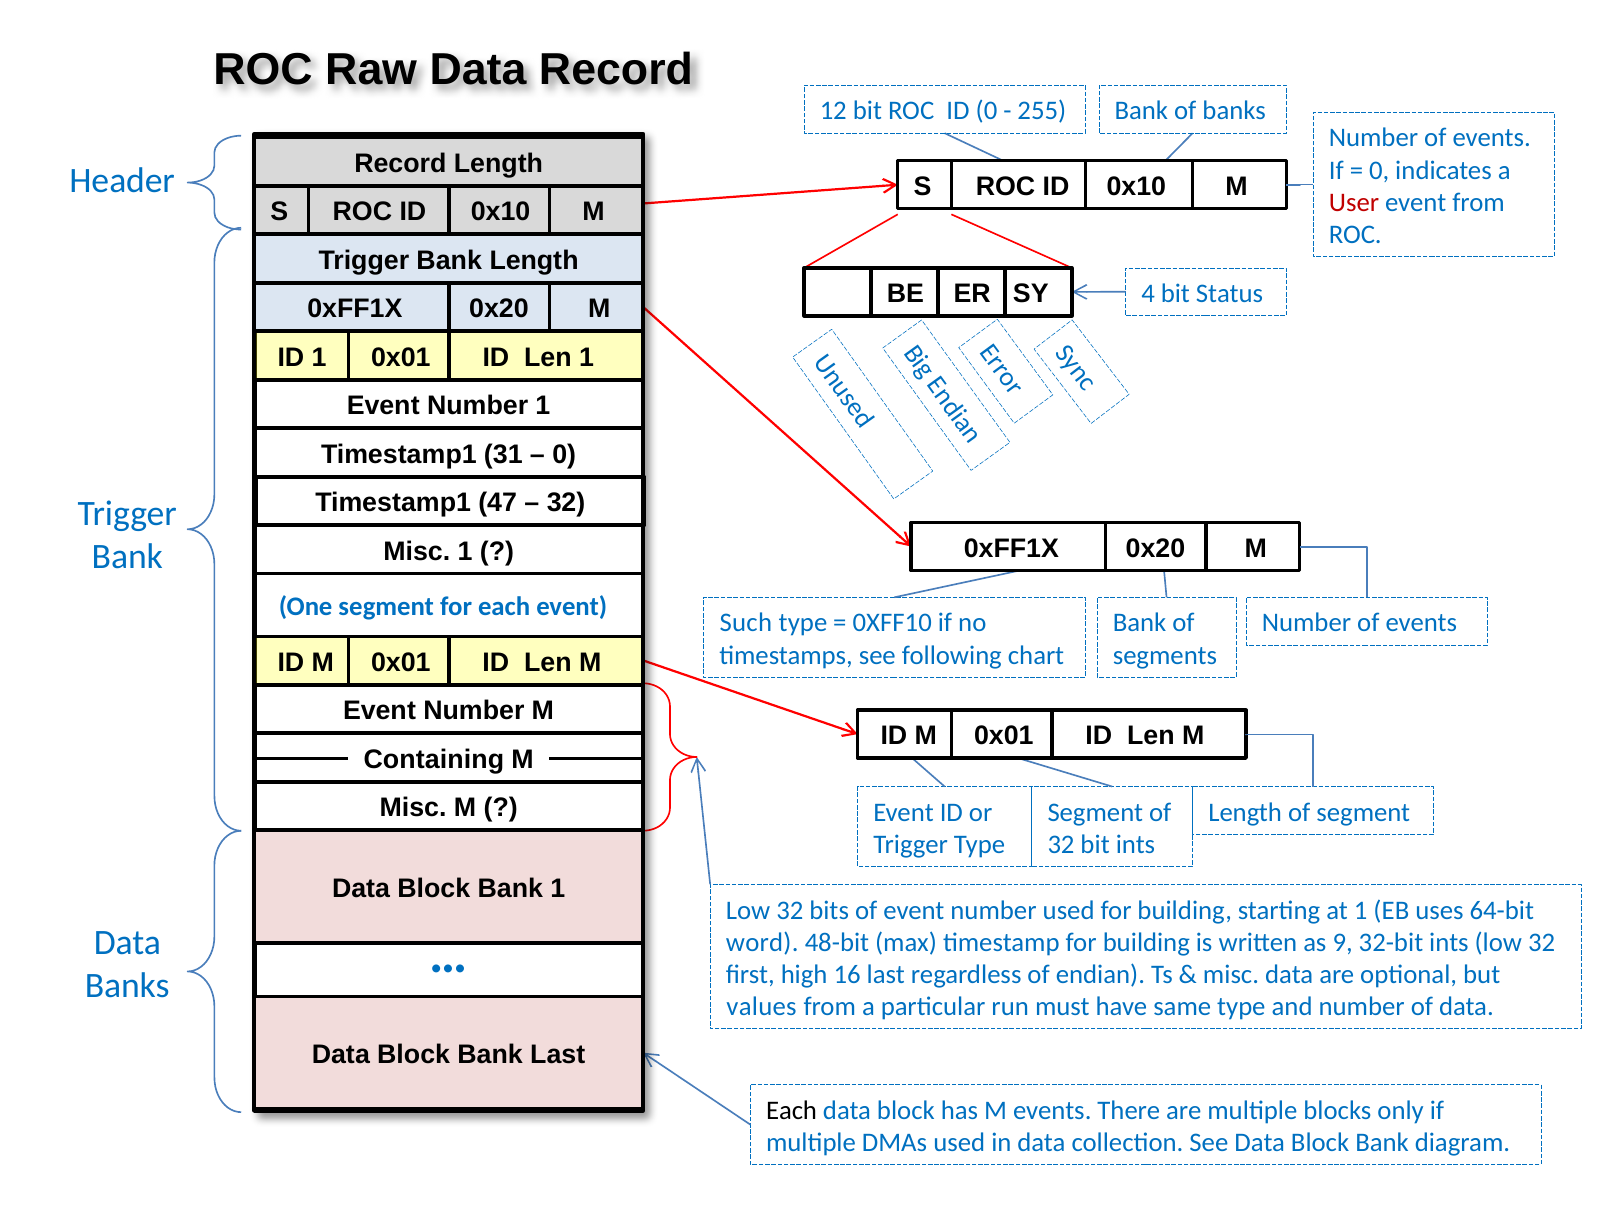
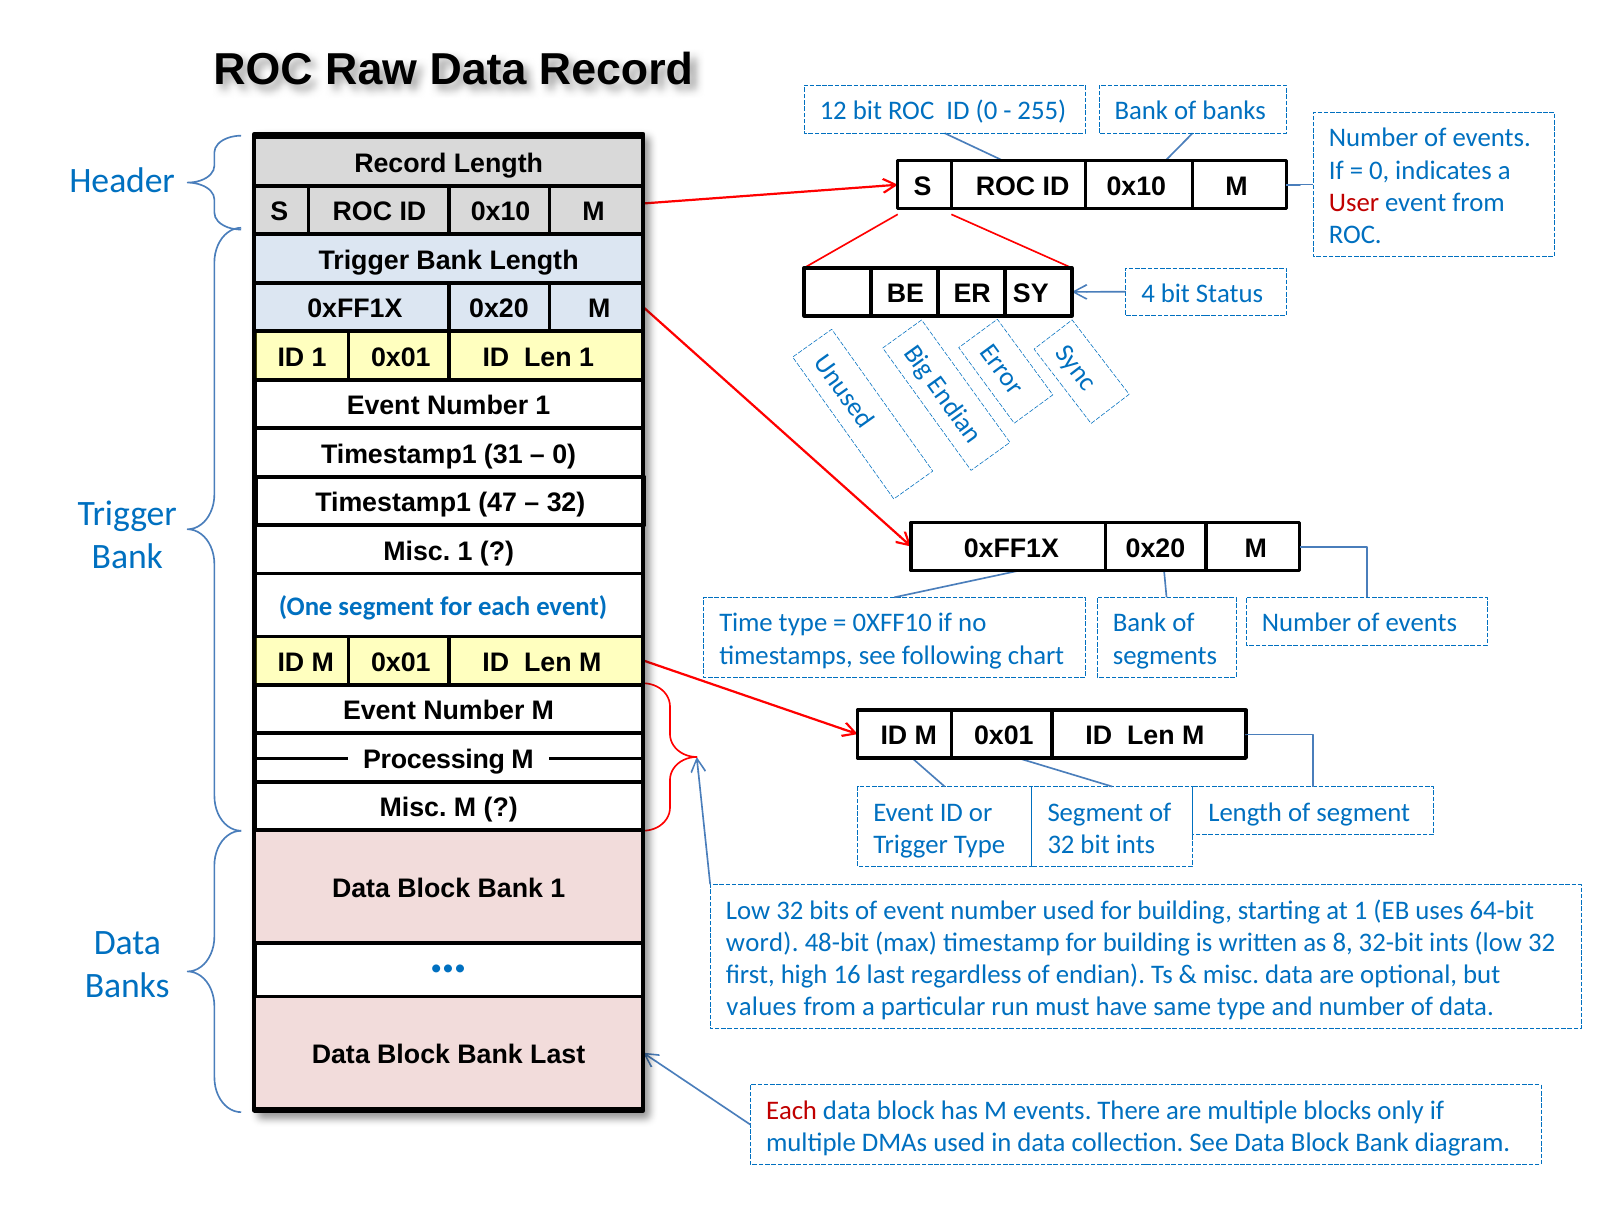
Such: Such -> Time (746, 623)
Containing: Containing -> Processing (434, 759)
9: 9 -> 8 (1343, 942)
Each colour: black -> red (792, 1110)
